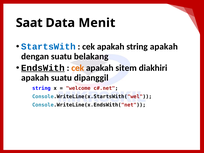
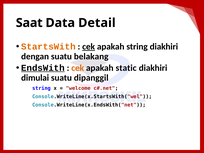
Menit: Menit -> Detail (97, 23)
StartsWith colour: blue -> orange (48, 47)
cek underline: none -> present (89, 47)
string apakah: apakah -> diakhiri (164, 47)
sitem: sitem -> static (126, 68)
apakah: apakah -> dimulai (35, 78)
